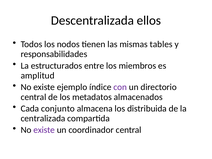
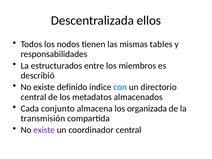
amplitud: amplitud -> describió (38, 76)
ejemplo: ejemplo -> definido (72, 87)
con colour: purple -> blue (120, 87)
distribuida: distribuida -> organizada (147, 109)
centralizada: centralizada -> transmisión (43, 118)
